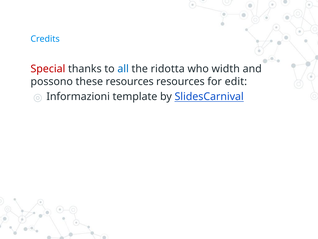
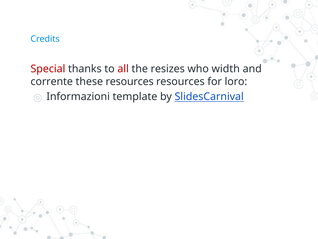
all colour: blue -> red (123, 69)
ridotta: ridotta -> resizes (168, 69)
possono: possono -> corrente (52, 82)
edit: edit -> loro (236, 82)
